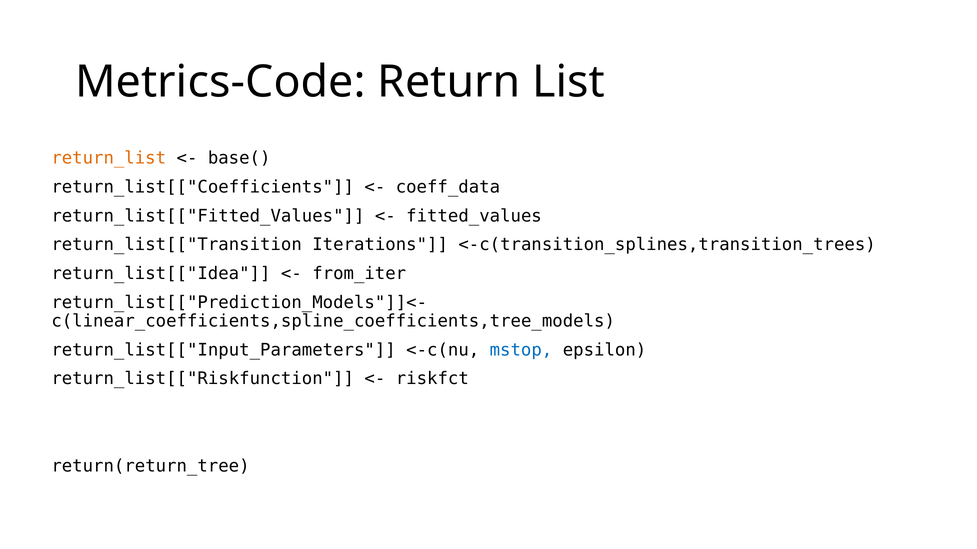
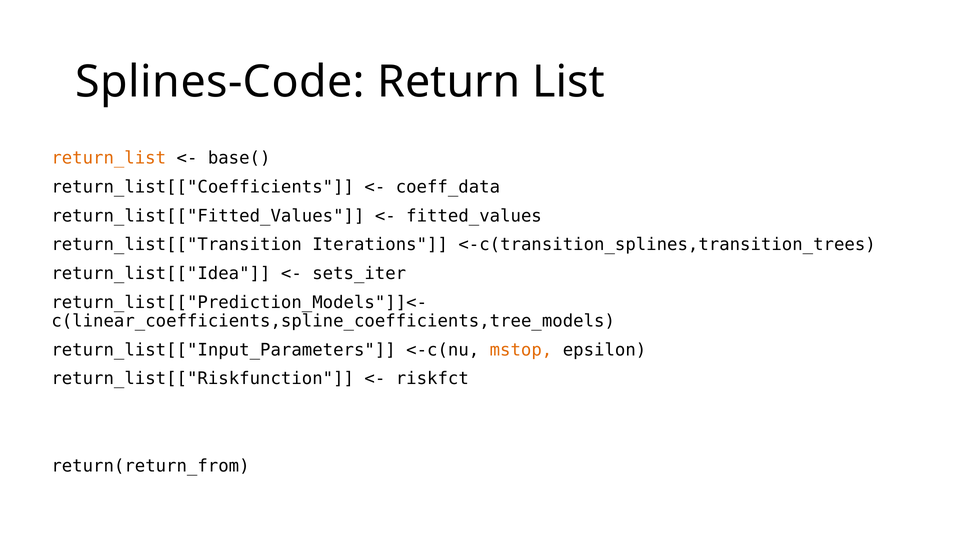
Metrics-Code: Metrics-Code -> Splines-Code (220, 82)
from_iter: from_iter -> sets_iter (359, 274)
mstop colour: blue -> orange (521, 350)
return(return_tree: return(return_tree -> return(return_from (150, 467)
